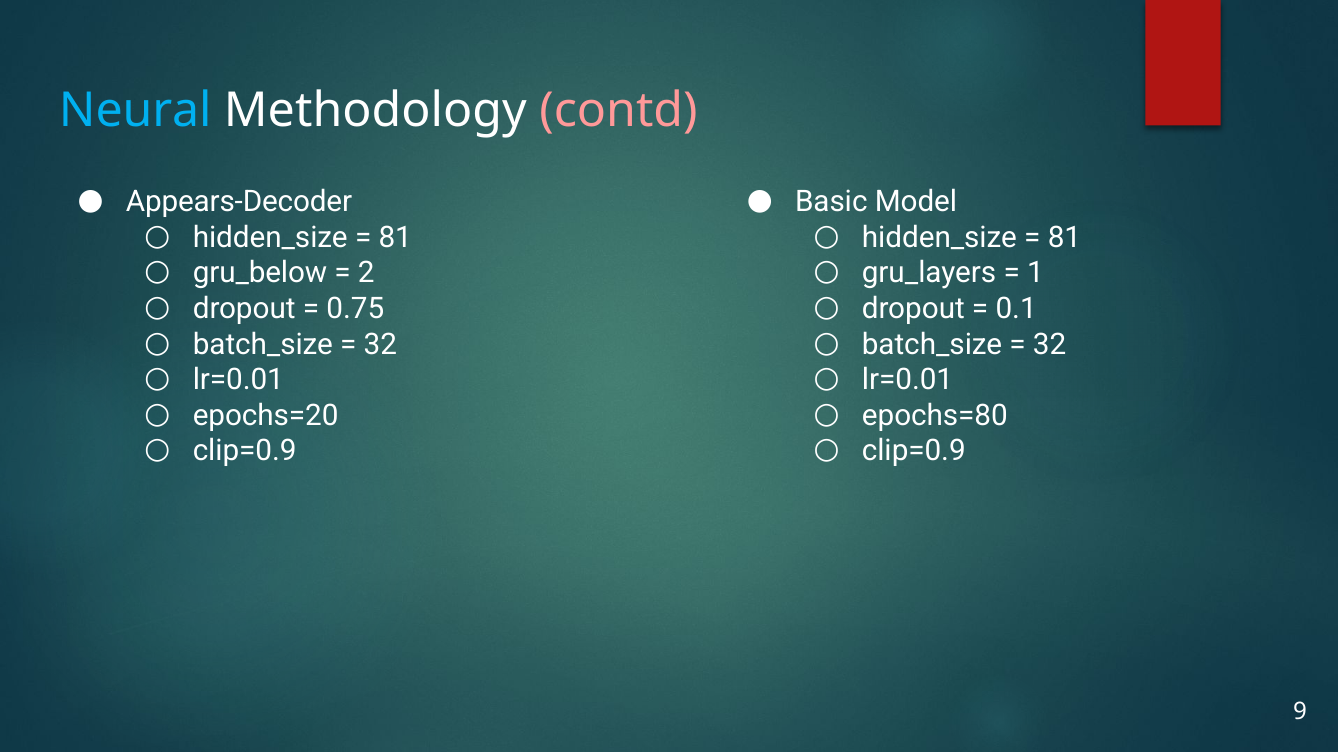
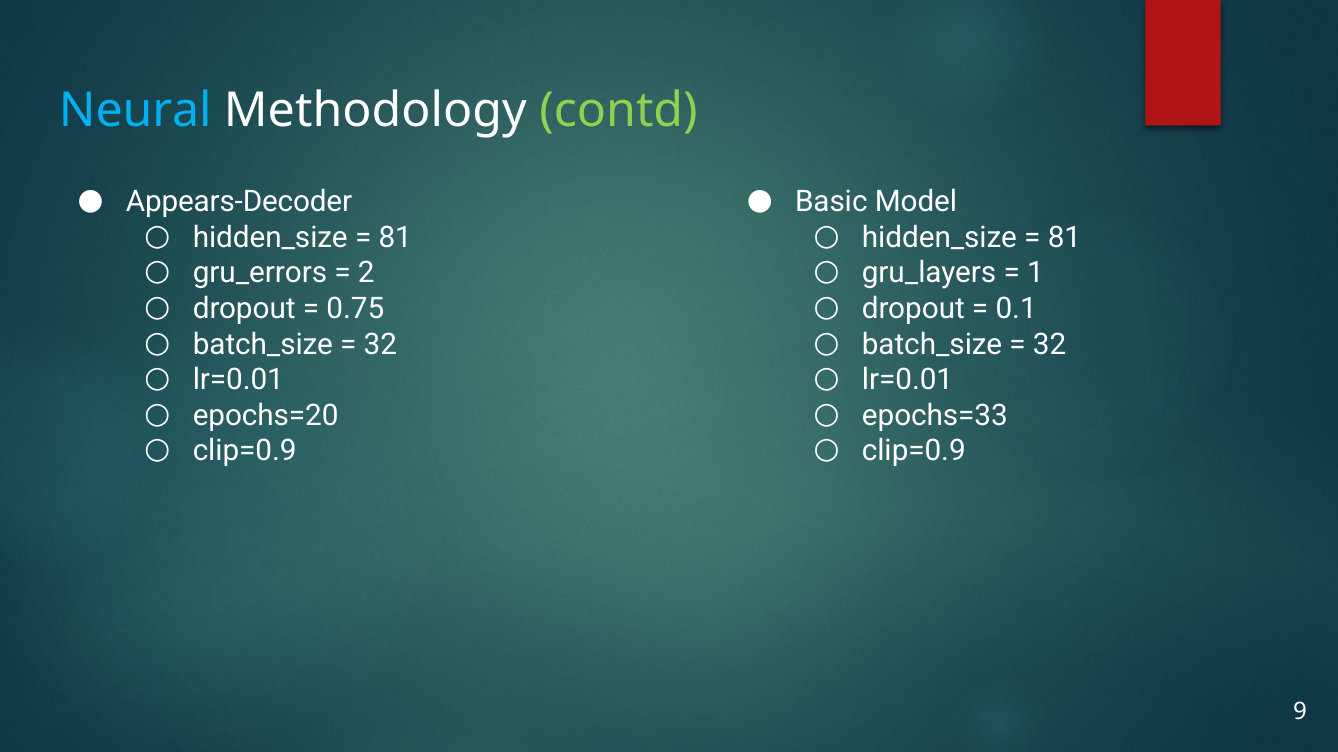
contd colour: pink -> light green (618, 111)
gru_below: gru_below -> gru_errors (260, 273)
epochs=80: epochs=80 -> epochs=33 (935, 416)
